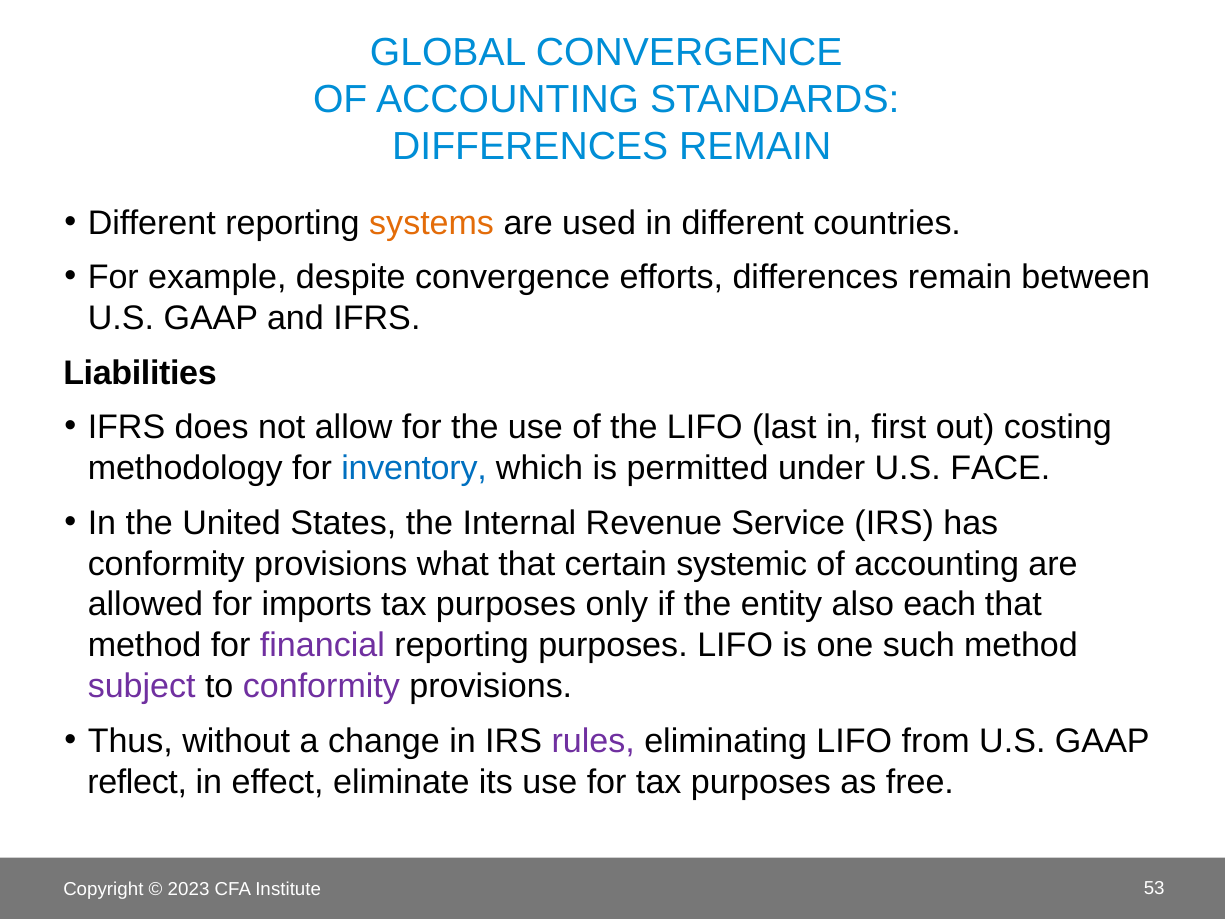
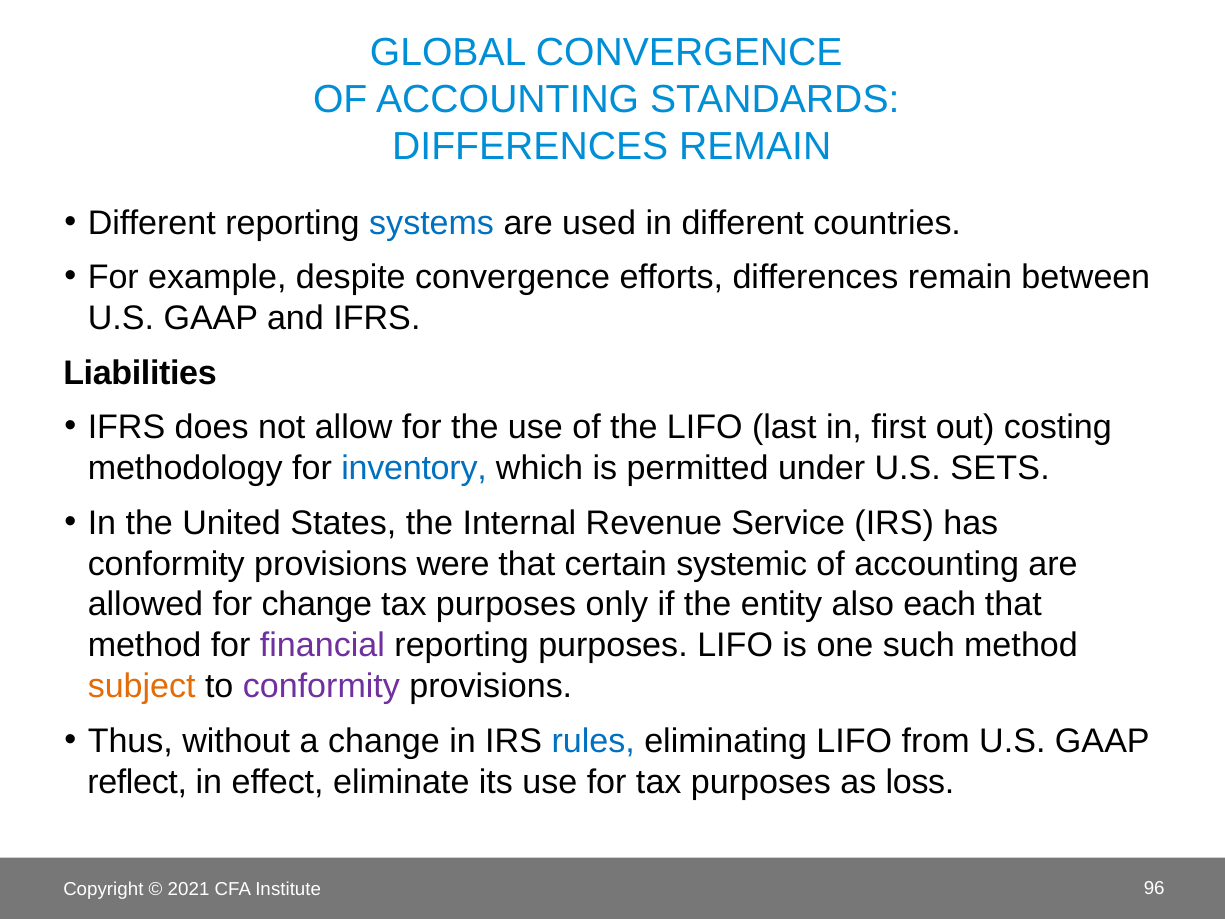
systems colour: orange -> blue (432, 223)
FACE: FACE -> SETS (1000, 468)
what: what -> were (453, 564)
for imports: imports -> change (317, 605)
subject colour: purple -> orange (142, 686)
rules colour: purple -> blue (593, 741)
free: free -> loss (920, 782)
2023: 2023 -> 2021 (189, 889)
53: 53 -> 96 (1154, 888)
